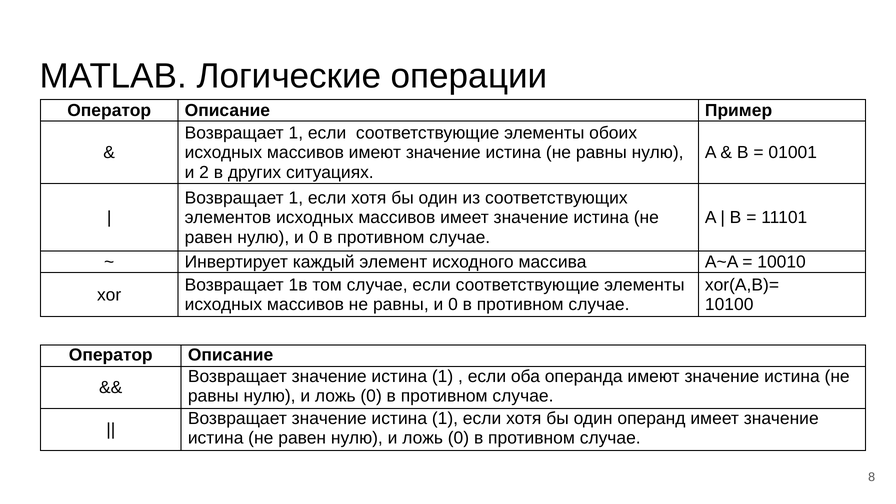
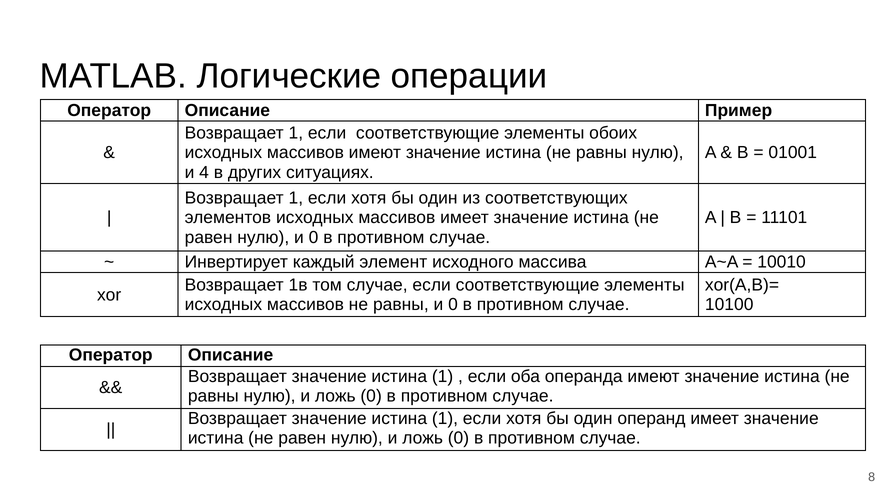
2: 2 -> 4 (204, 172)
